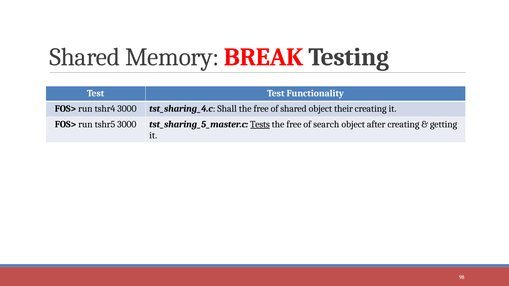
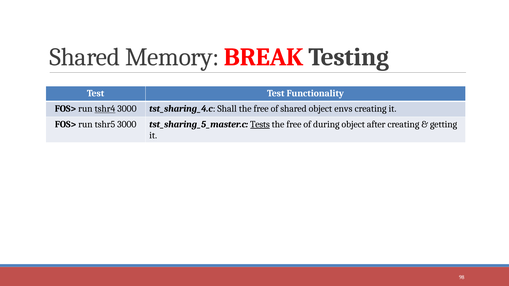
tshr4 underline: none -> present (105, 109)
their: their -> envs (343, 109)
search: search -> during (326, 124)
